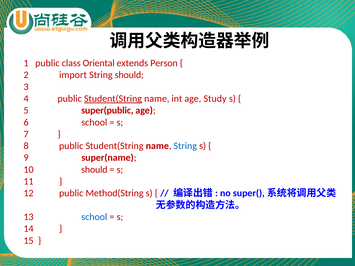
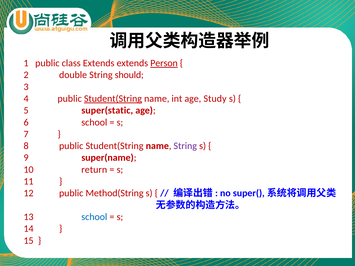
class Oriental: Oriental -> Extends (99, 63)
Person underline: none -> present (164, 63)
import: import -> double (73, 75)
super(public: super(public -> super(static (107, 111)
String colour: blue -> purple (185, 146)
10 should: should -> return (94, 170)
